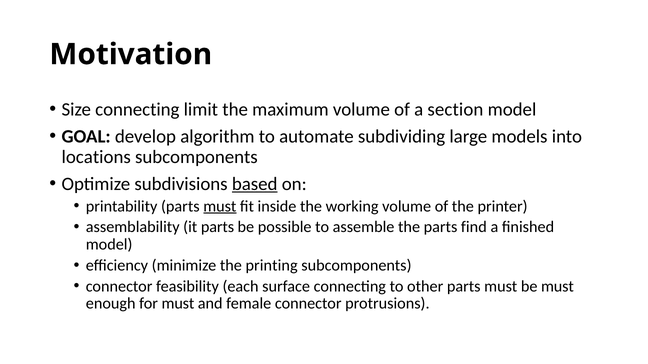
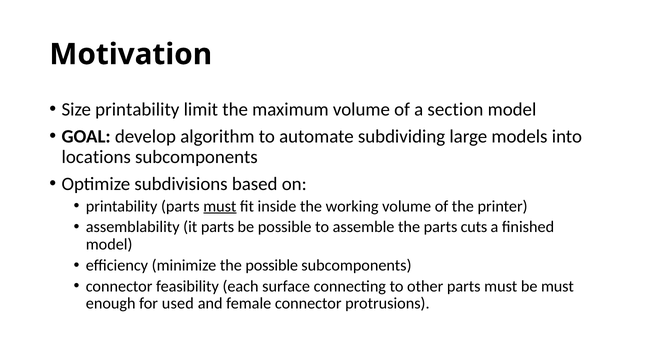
Size connecting: connecting -> printability (137, 110)
based underline: present -> none (255, 184)
find: find -> cuts (474, 227)
the printing: printing -> possible (272, 266)
for must: must -> used (178, 304)
